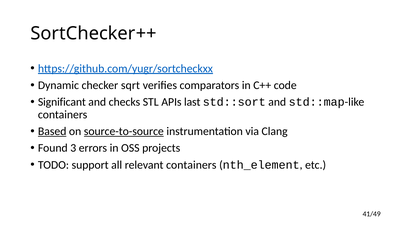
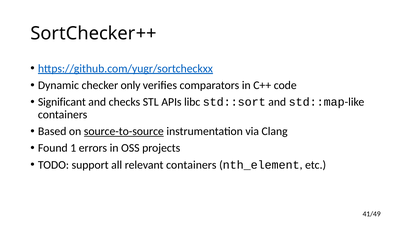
sqrt: sqrt -> only (131, 85)
last: last -> libc (192, 102)
Based underline: present -> none (52, 131)
3: 3 -> 1 (73, 148)
